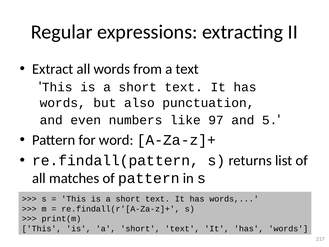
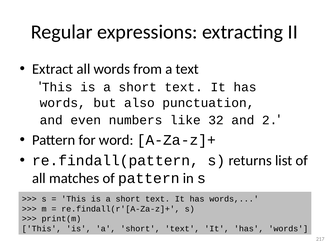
97: 97 -> 32 (216, 120)
5: 5 -> 2 (270, 120)
